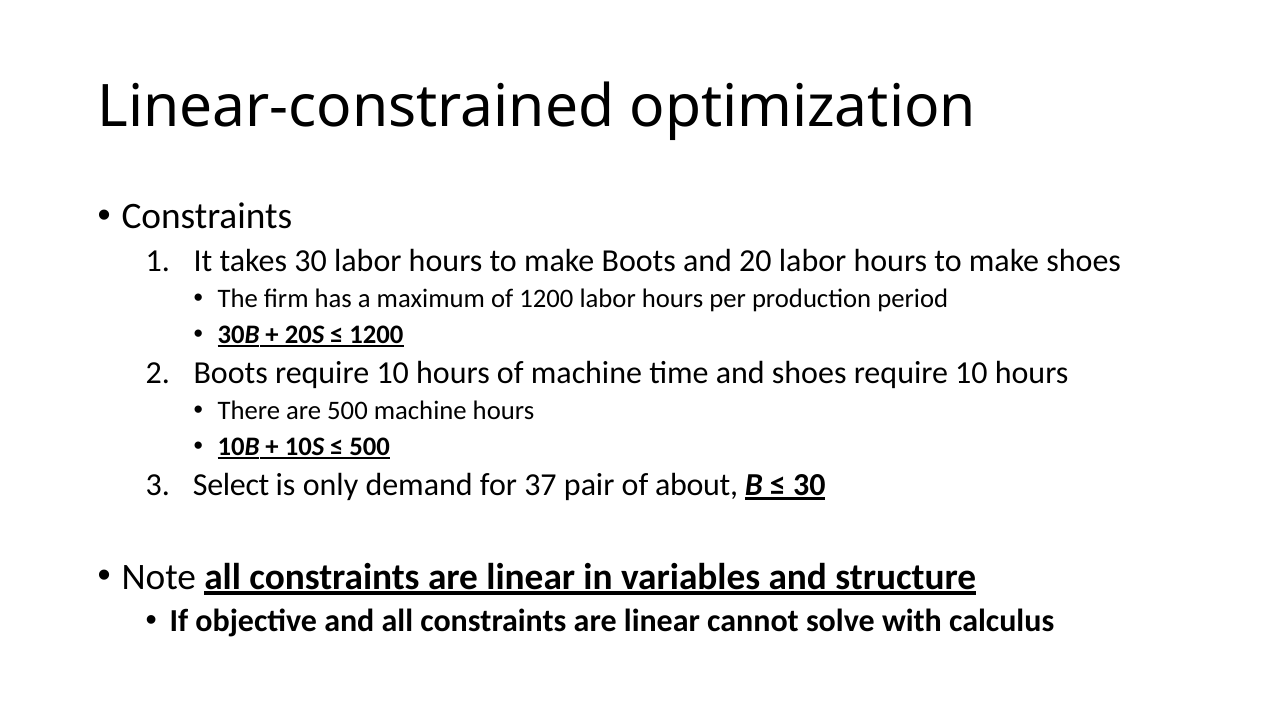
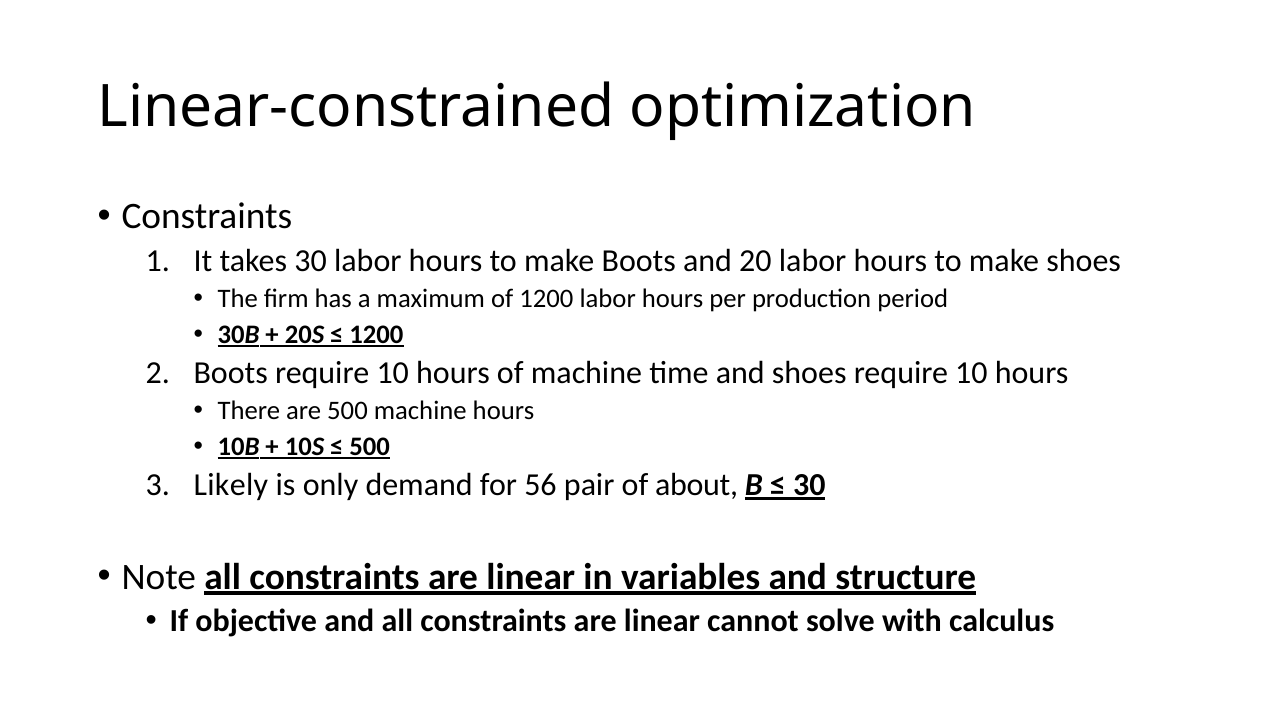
Select: Select -> Likely (231, 485)
37: 37 -> 56 (541, 485)
